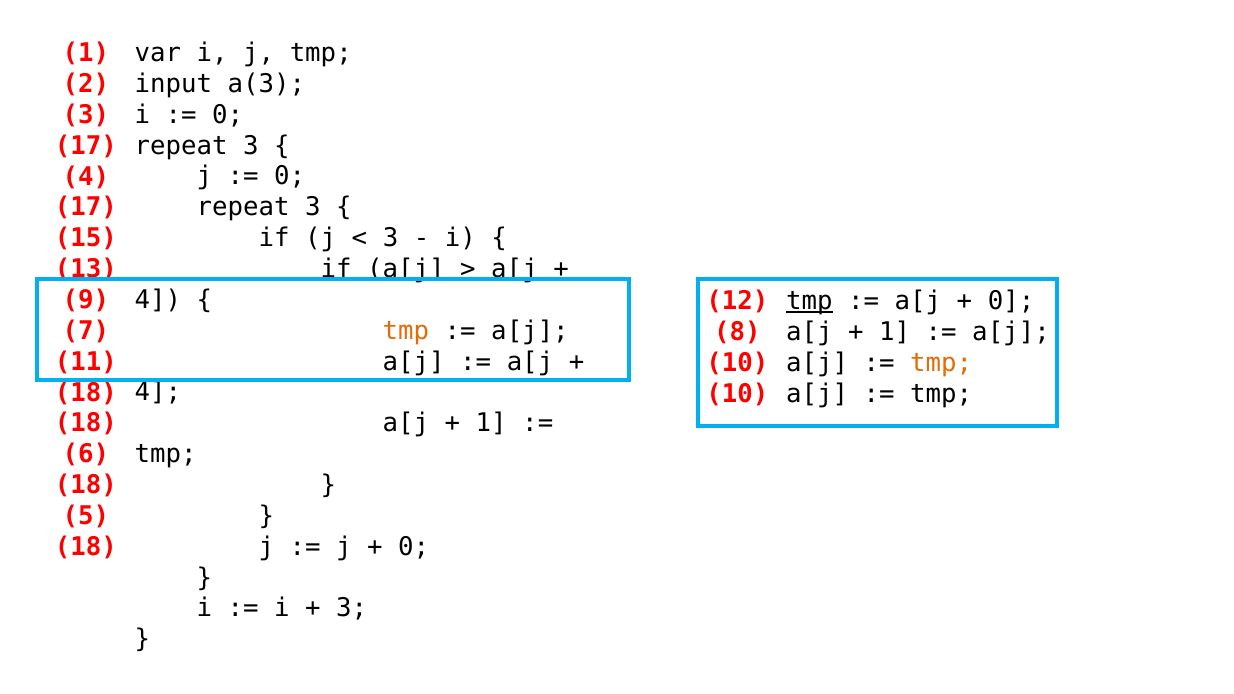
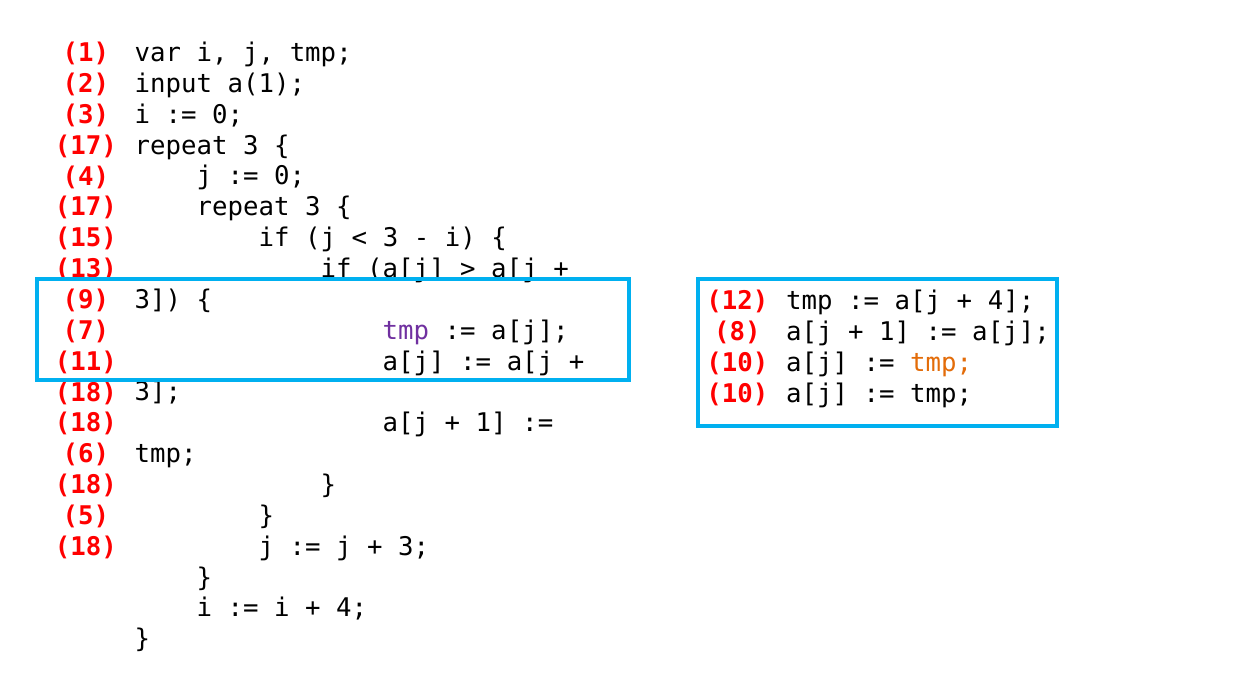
a(3: a(3 -> a(1 (266, 84)
4: 4 -> 3 (158, 300)
tmp underline: present -> none (809, 301)
0: 0 -> 4 (1011, 301)
tmp colour: orange -> purple (406, 331)
4: 4 -> 3 (158, 392)
0: 0 -> 3 (414, 547)
3: 3 -> 4 (352, 609)
